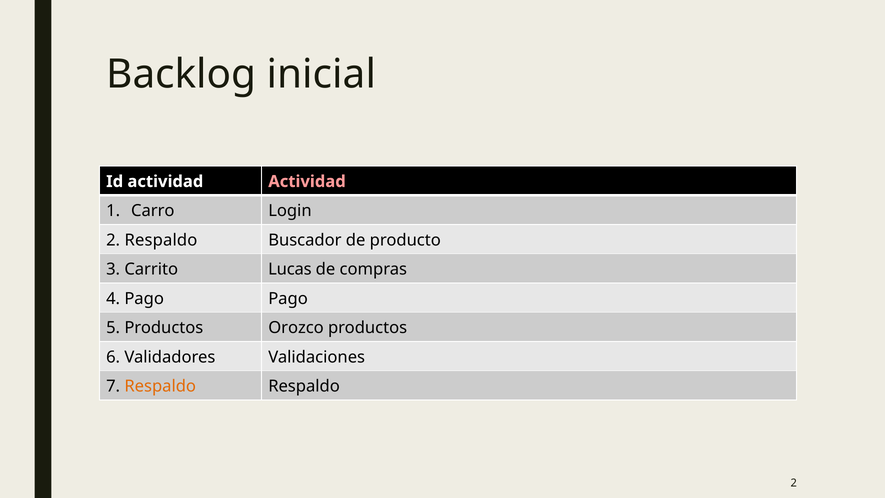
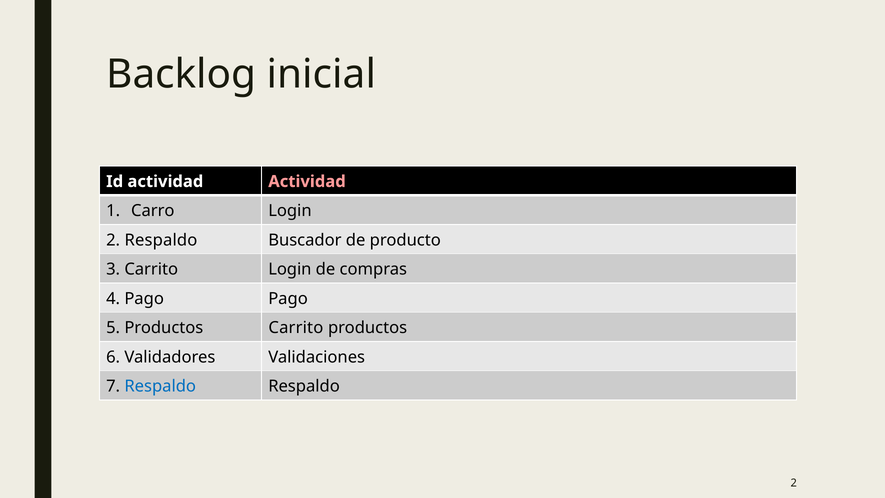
Carrito Lucas: Lucas -> Login (290, 269)
Productos Orozco: Orozco -> Carrito (296, 328)
Respaldo colour: orange -> blue (160, 386)
